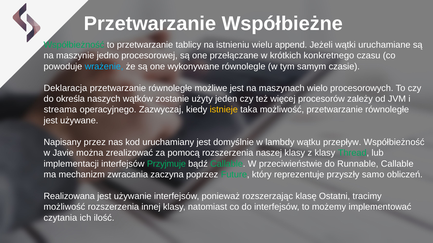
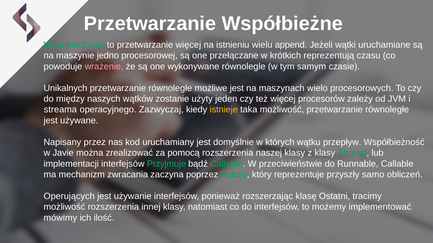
przetwarzanie tablicy: tablicy -> więcej (188, 45)
konkretnego: konkretnego -> reprezentują (329, 56)
wrażenie colour: light blue -> pink (104, 67)
Deklaracja: Deklaracja -> Unikalnych (65, 88)
określa: określa -> między (70, 99)
lambdy: lambdy -> których (280, 142)
Realizowana: Realizowana -> Operujących (69, 197)
czytania: czytania -> mówimy (60, 218)
